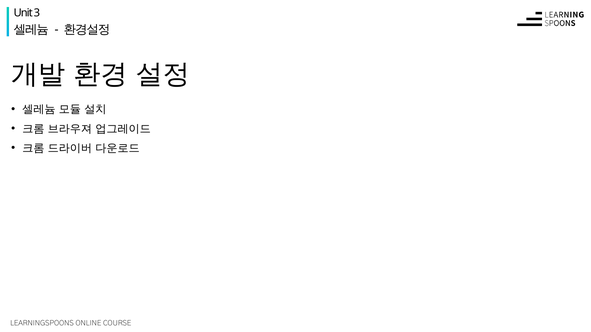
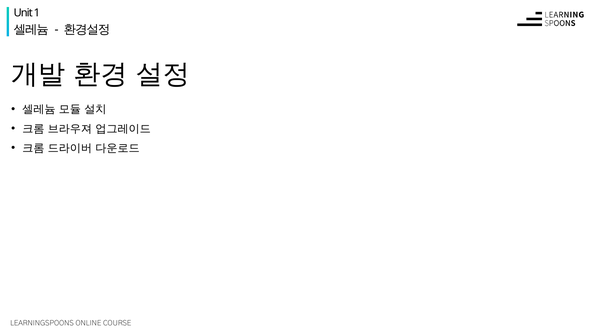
3: 3 -> 1 (37, 13)
